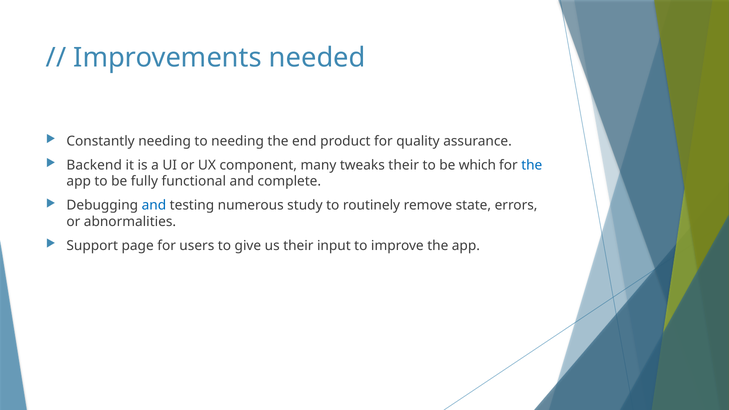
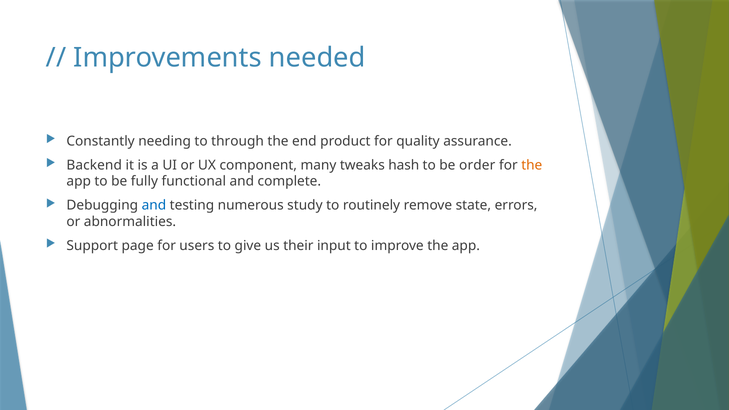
to needing: needing -> through (238, 141)
tweaks their: their -> hash (404, 165)
which: which -> order (477, 165)
the colour: blue -> orange (532, 165)
